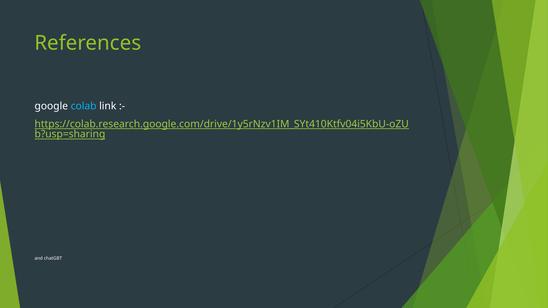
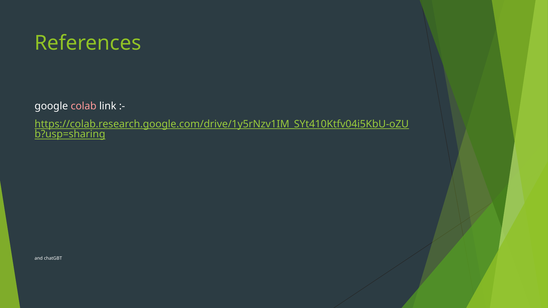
colab colour: light blue -> pink (84, 106)
